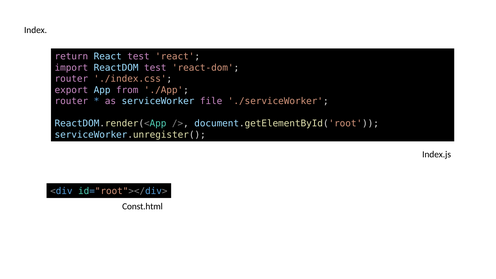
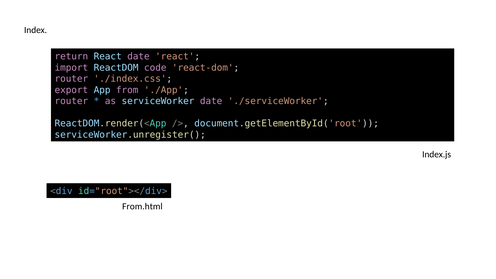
React test: test -> date (138, 57)
ReactDOM test: test -> code (155, 68)
serviceWorker file: file -> date (211, 101)
Const.html: Const.html -> From.html (142, 206)
